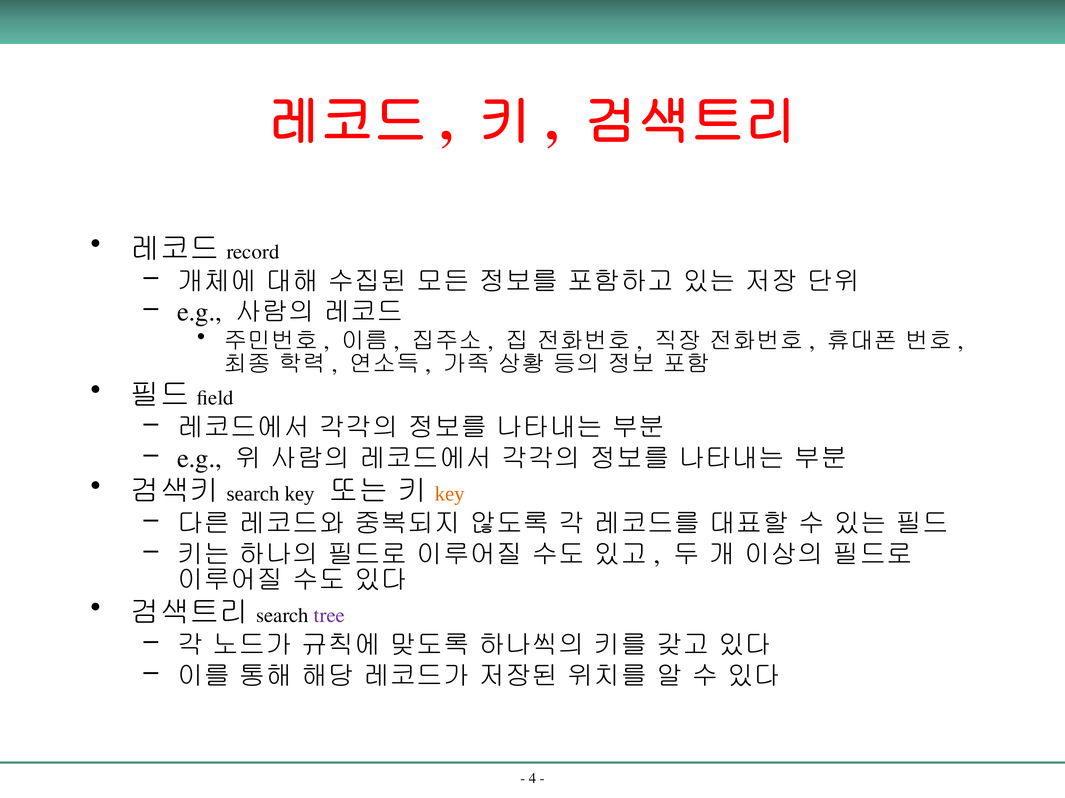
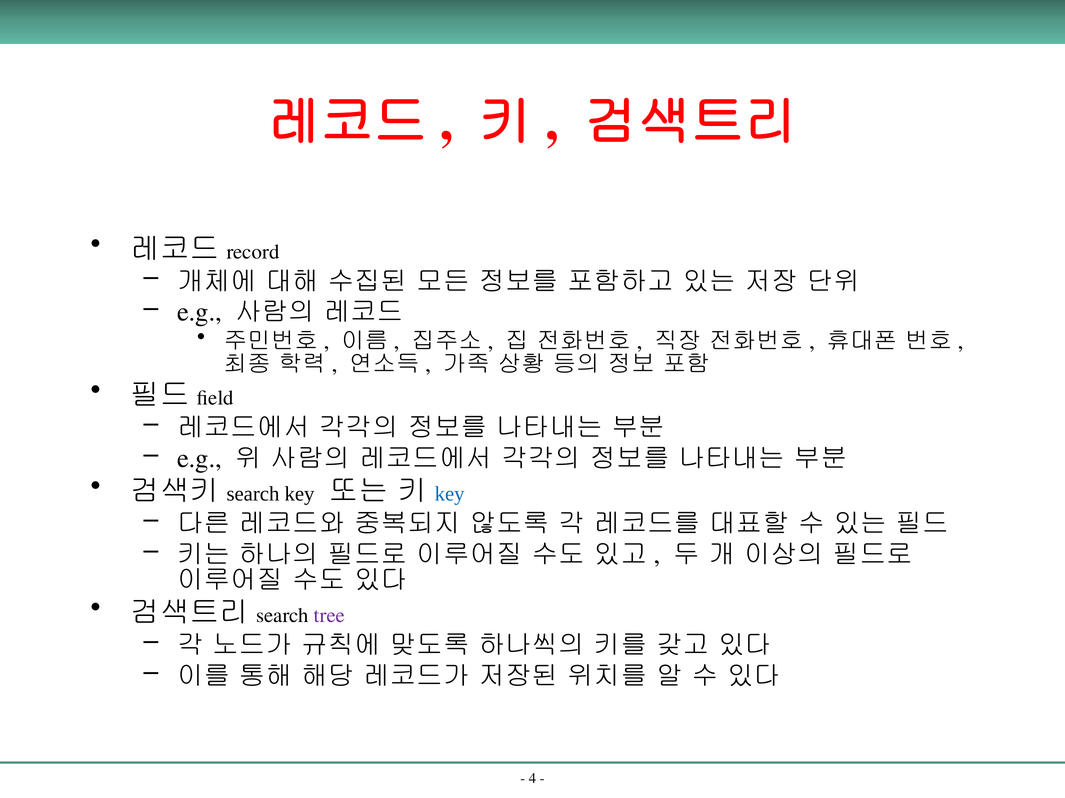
key colour: orange -> blue (450, 494)
